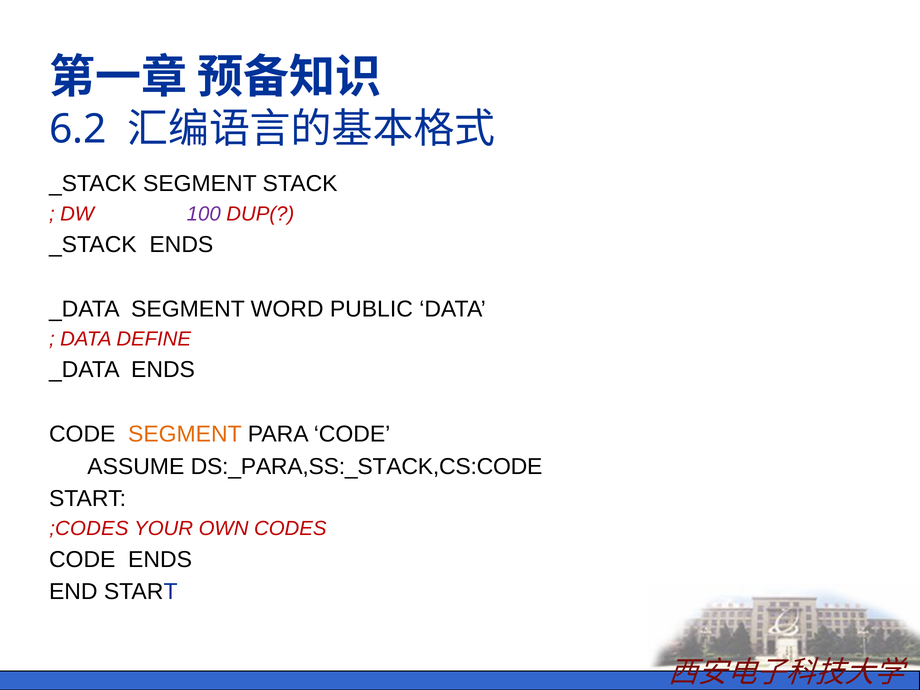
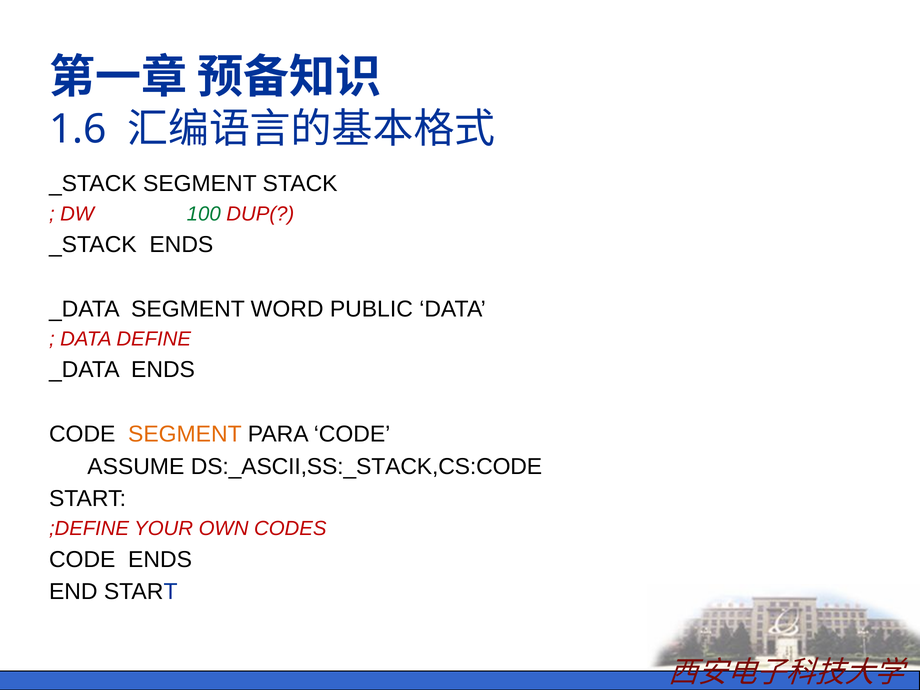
6.2: 6.2 -> 1.6 (78, 129)
100 colour: purple -> green (204, 214)
DS:_PARA,SS:_STACK,CS:CODE: DS:_PARA,SS:_STACK,CS:CODE -> DS:_ASCII,SS:_STACK,CS:CODE (366, 467)
;CODES: ;CODES -> ;DEFINE (89, 529)
